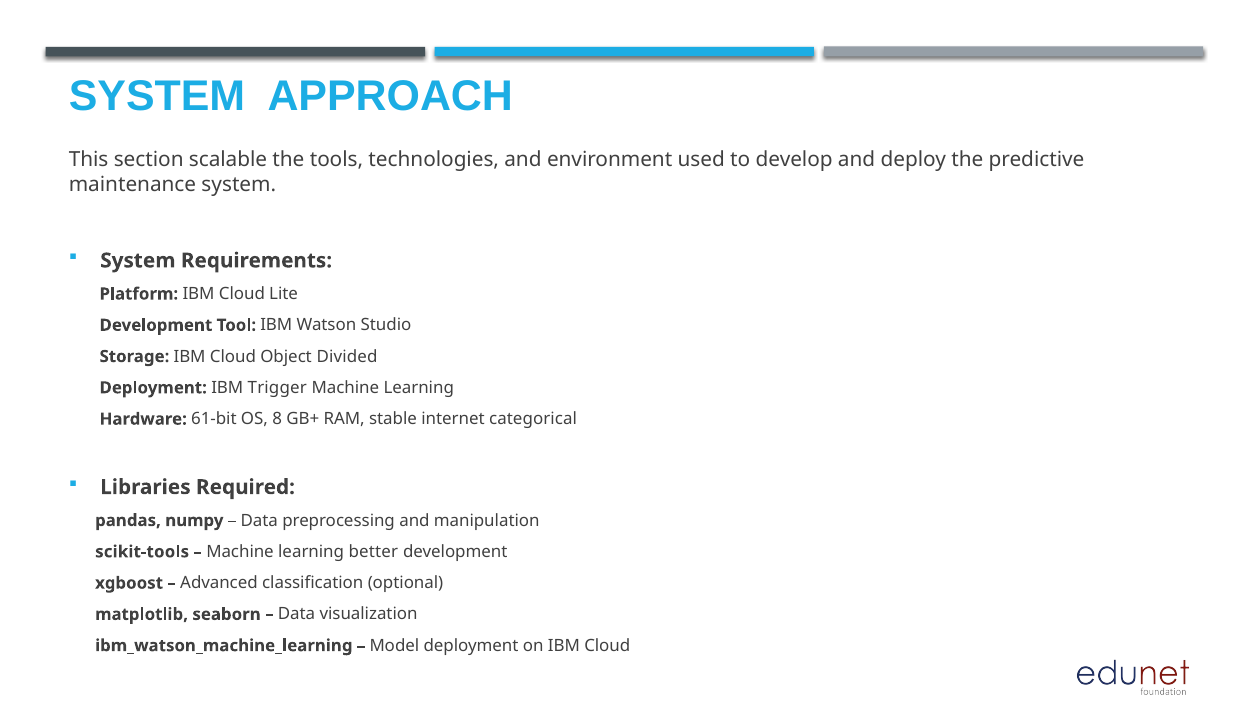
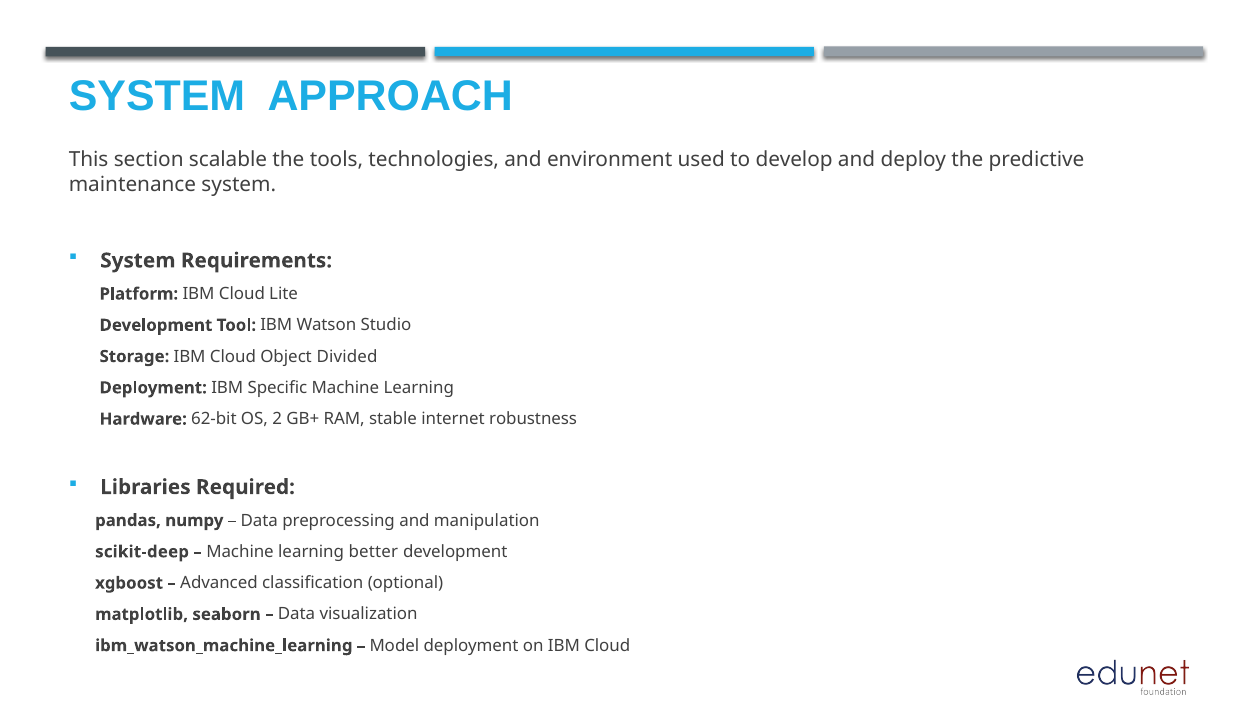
Trigger: Trigger -> Specific (277, 388)
61-bit: 61-bit -> 62-bit (214, 419)
8: 8 -> 2 (277, 419)
categorical: categorical -> robustness (533, 419)
scikit-tools: scikit-tools -> scikit-deep (142, 552)
